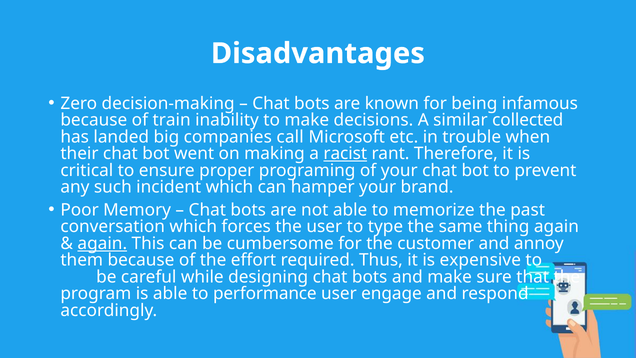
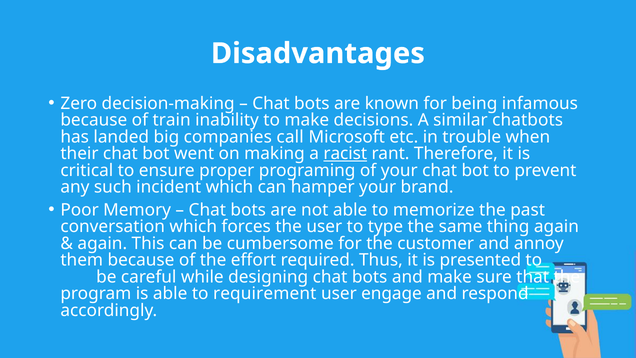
collected: collected -> chatbots (528, 120)
again underline: present -> none (102, 243)
expensive: expensive -> presented (480, 260)
performance: performance -> requirement (265, 293)
